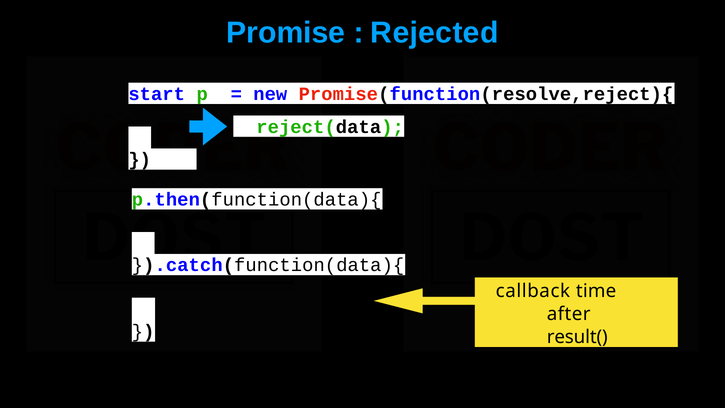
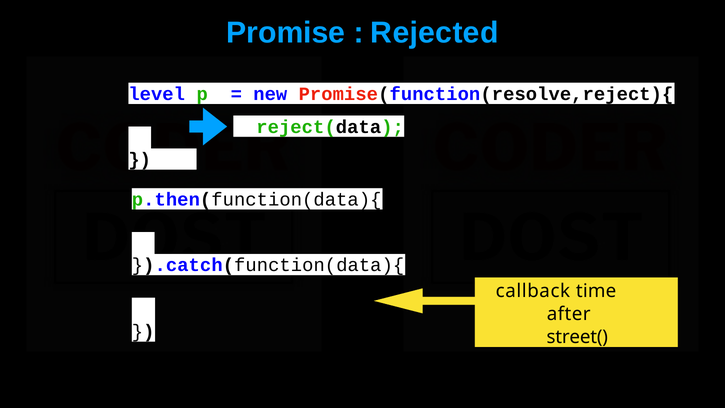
start: start -> level (157, 94)
result(: result( -> street( (577, 337)
